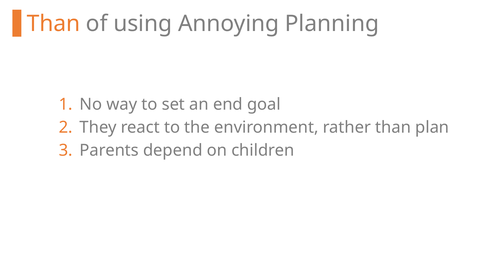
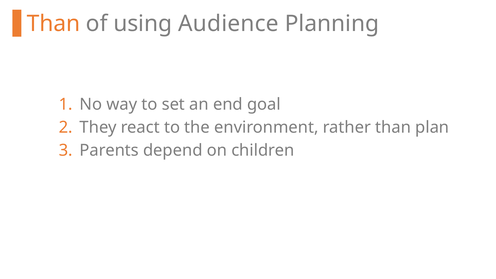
Annoying: Annoying -> Audience (228, 24)
